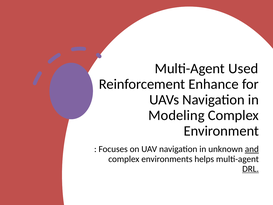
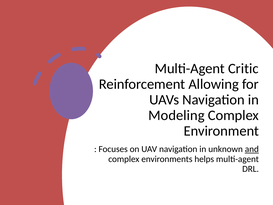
Used: Used -> Critic (243, 68)
Enhance: Enhance -> Allowing (214, 84)
DRL underline: present -> none (251, 169)
